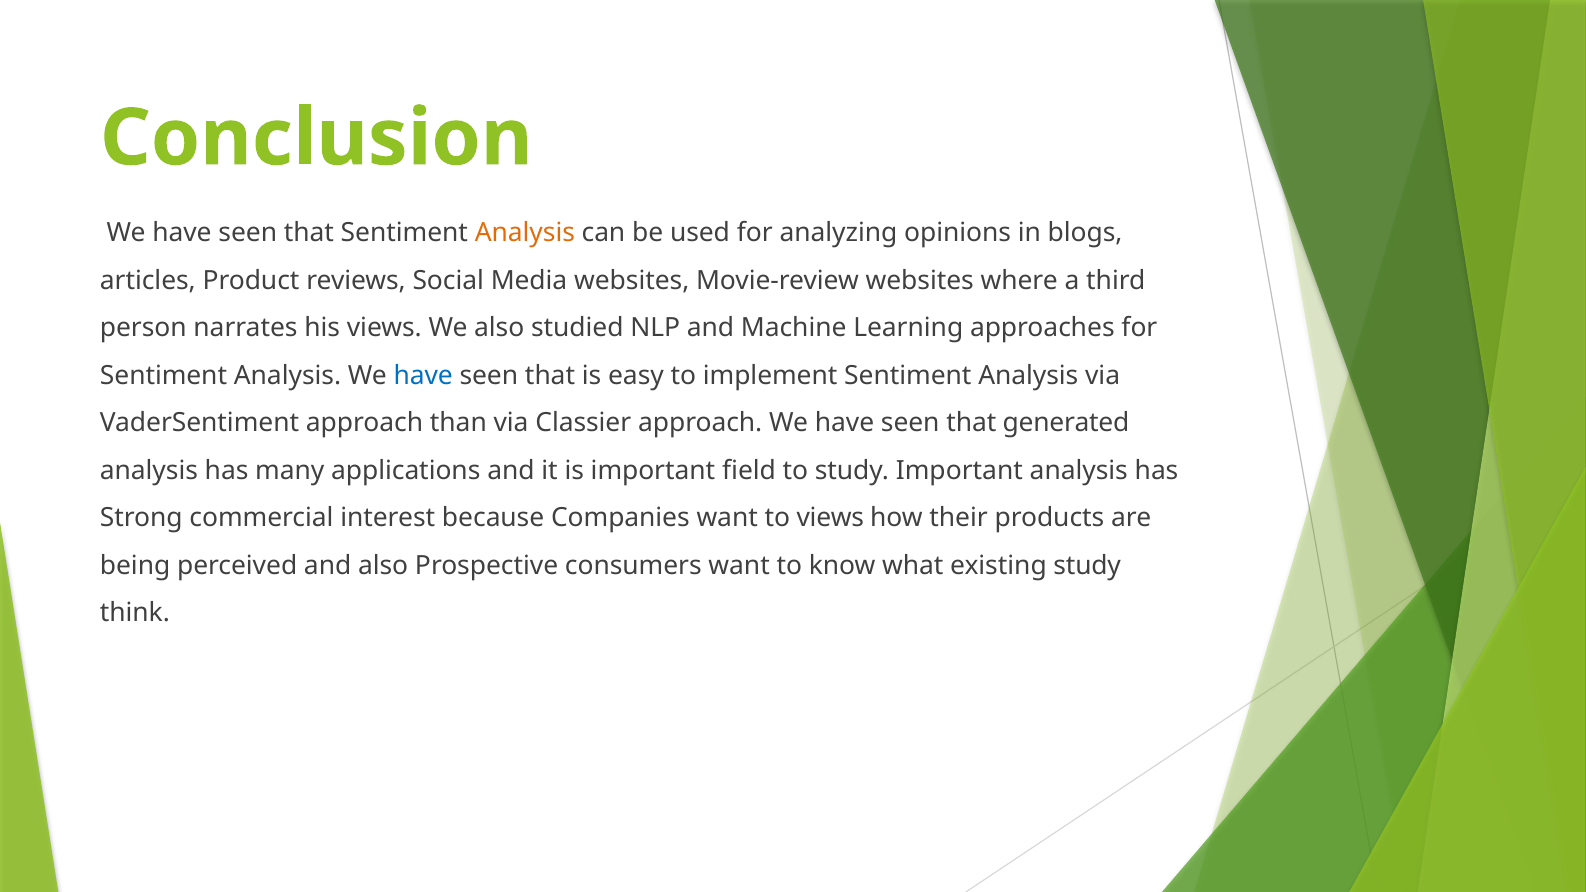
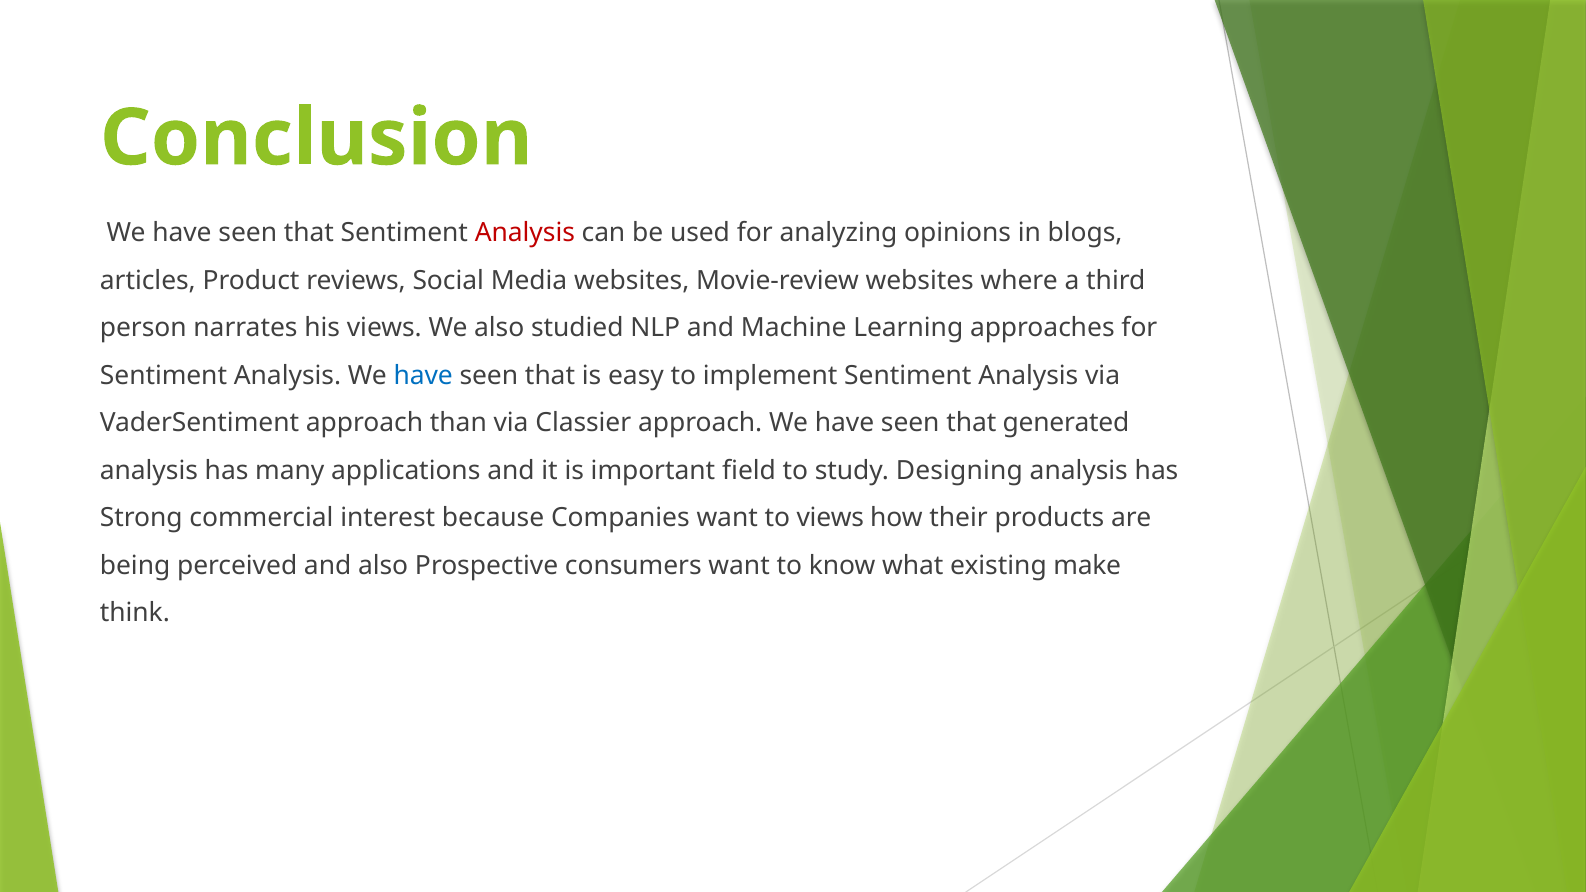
Analysis colour: orange -> red (525, 233)
study Important: Important -> Designing (959, 470)
existing study: study -> make (1087, 565)
